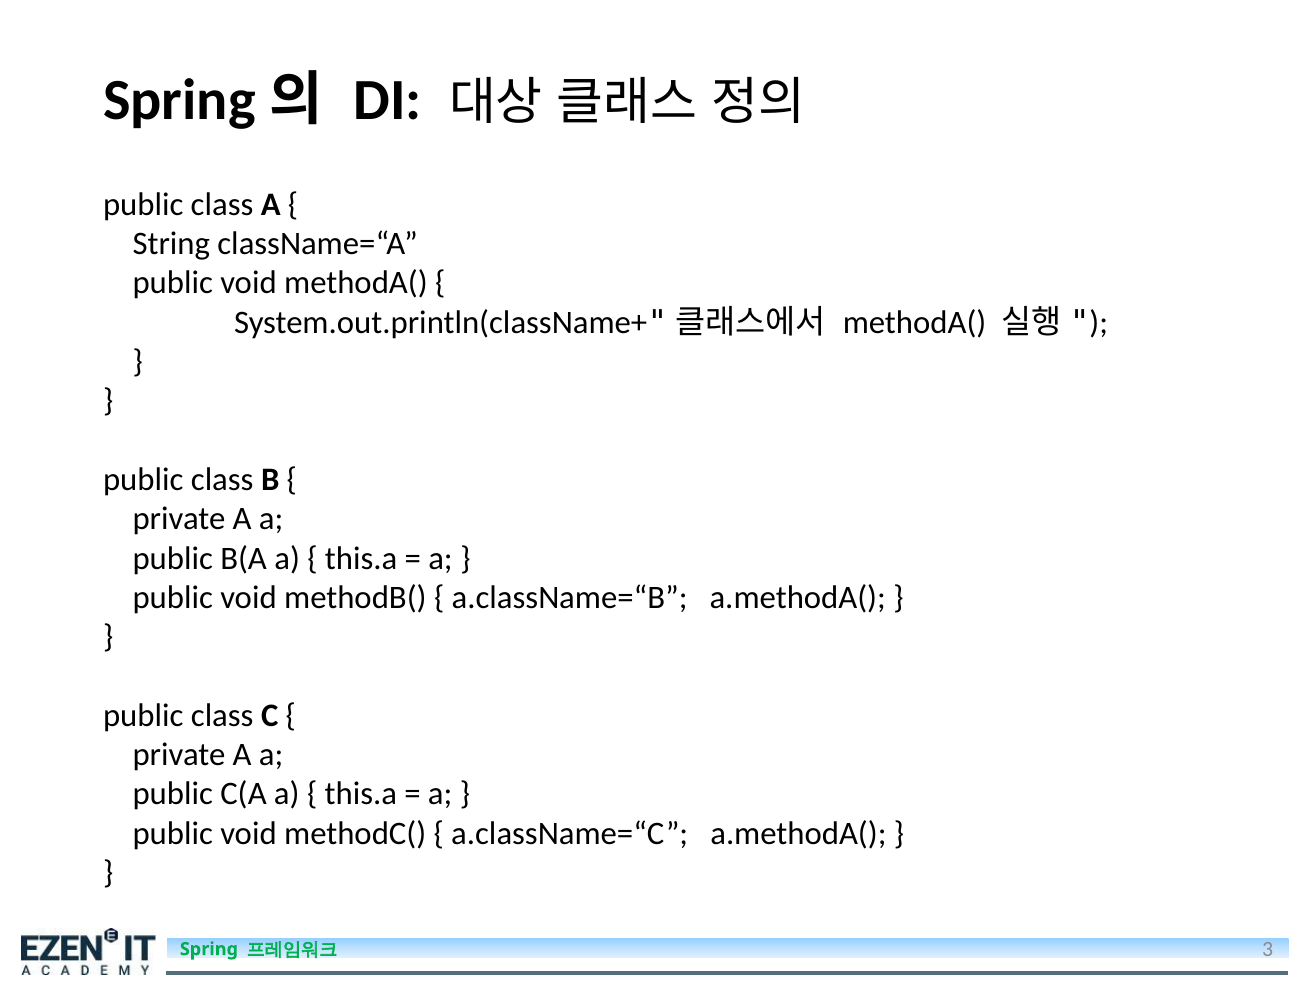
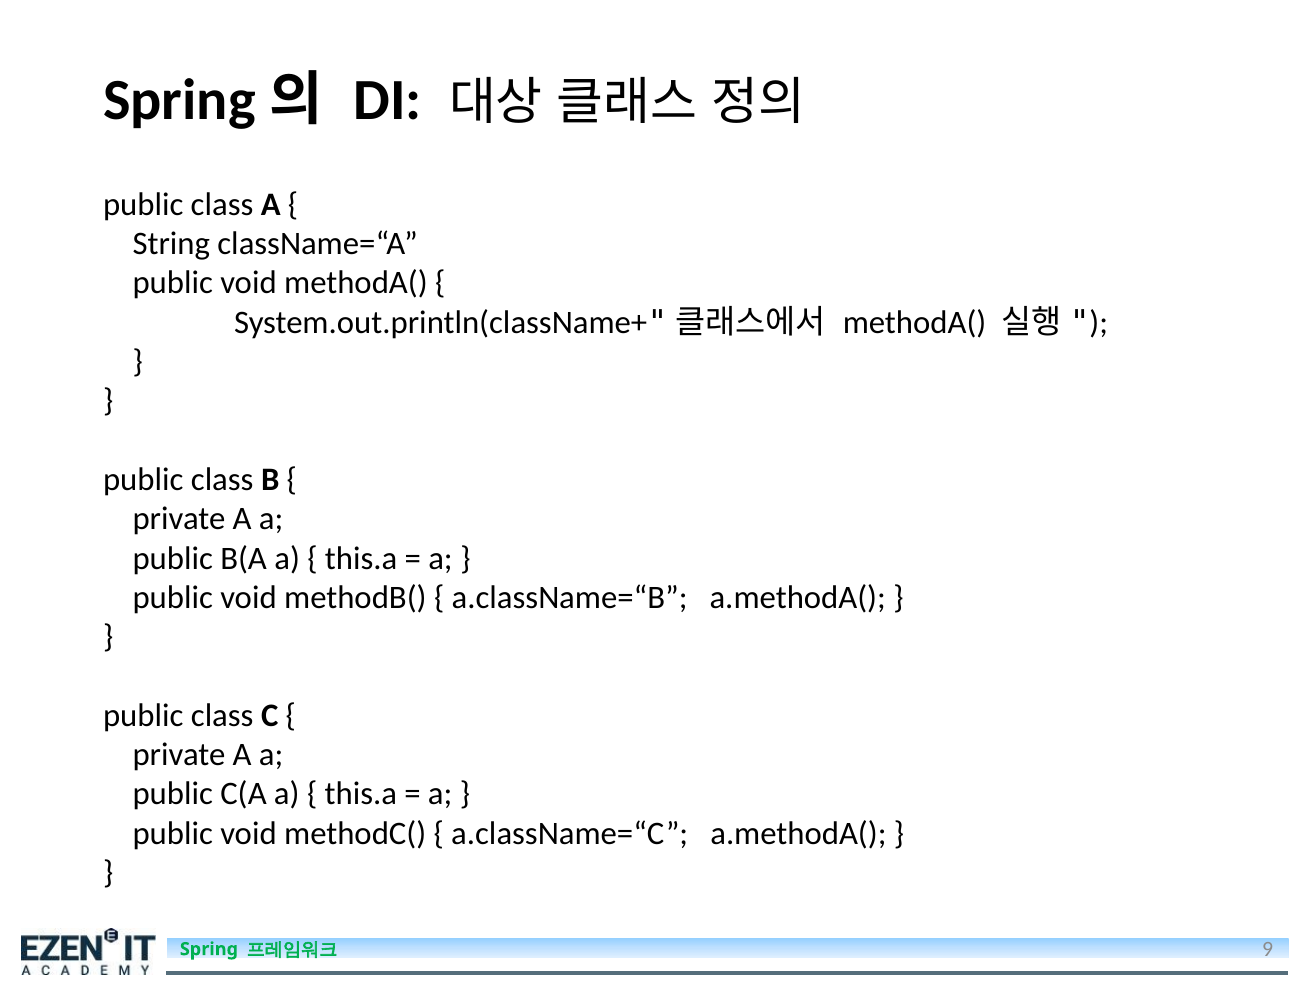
3: 3 -> 9 (1268, 949)
